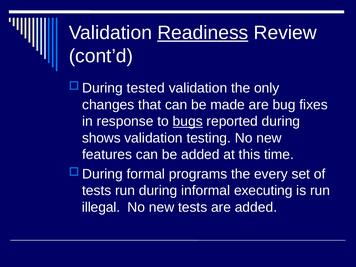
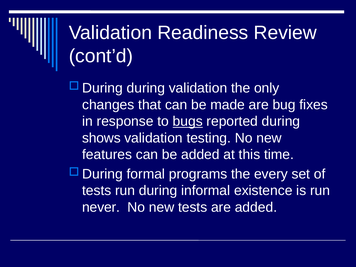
Readiness underline: present -> none (203, 33)
tested: tested -> during (146, 88)
executing: executing -> existence (263, 191)
illegal: illegal -> never (101, 207)
